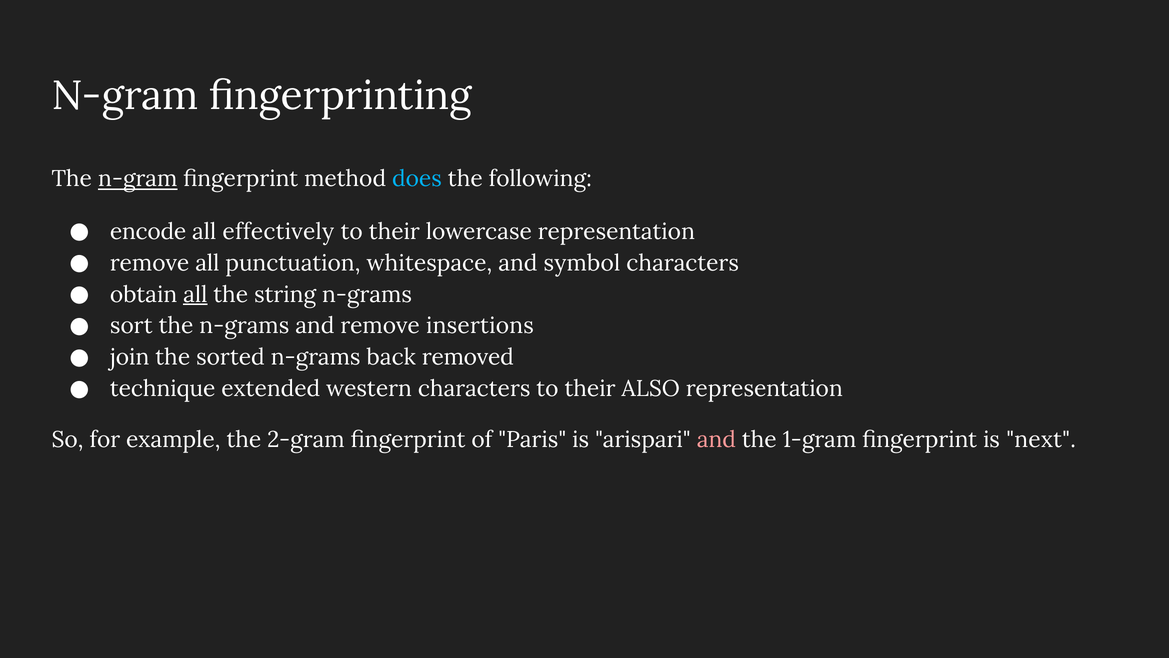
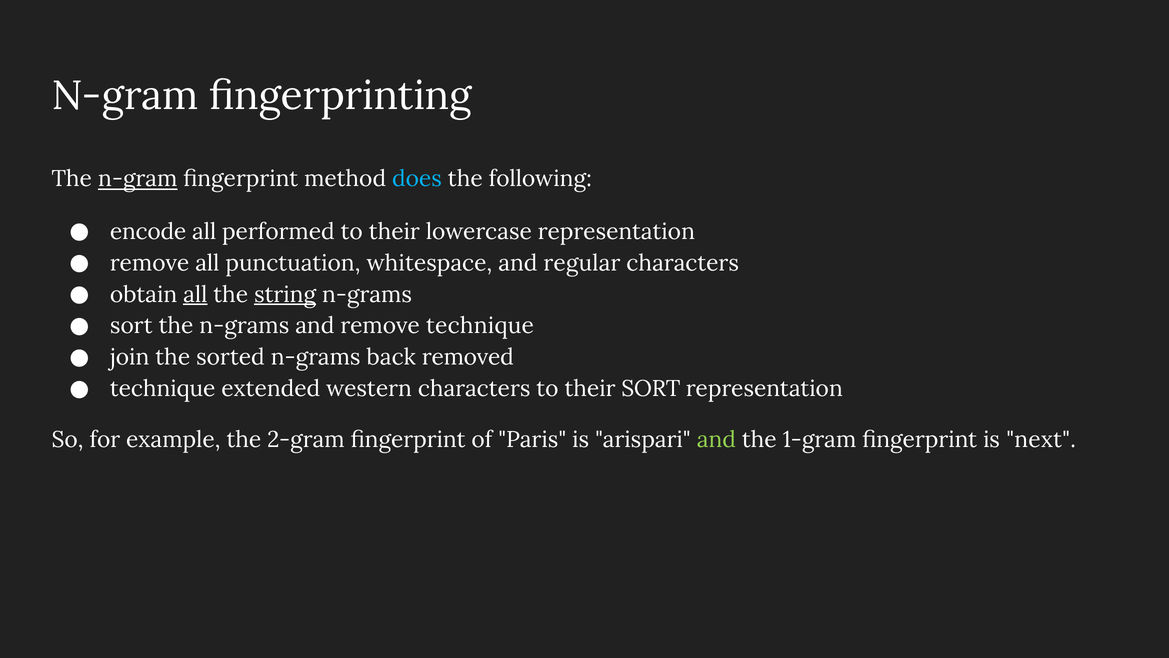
effectively: effectively -> performed (278, 231)
symbol: symbol -> regular (582, 263)
string underline: none -> present (285, 294)
remove insertions: insertions -> technique (480, 326)
their ALSO: ALSO -> SORT (651, 389)
and colour: pink -> light green (716, 440)
